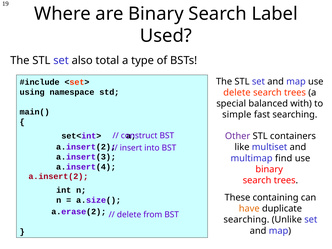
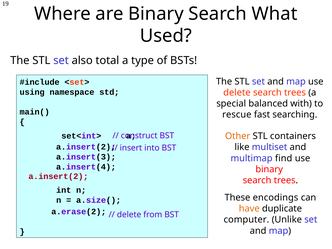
Label: Label -> What (275, 14)
simple: simple -> rescue (237, 115)
Other colour: purple -> orange (238, 136)
containing: containing -> encodings (276, 198)
searching: searching -> computer (246, 220)
